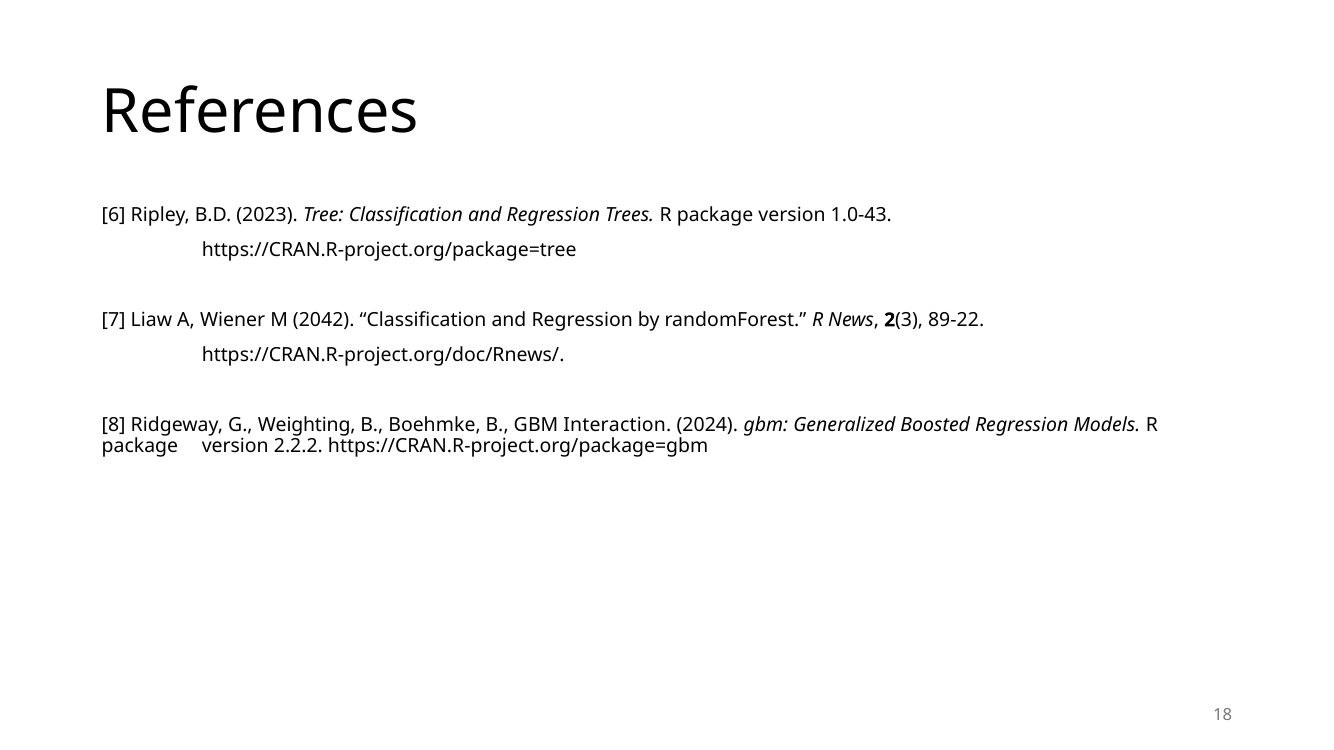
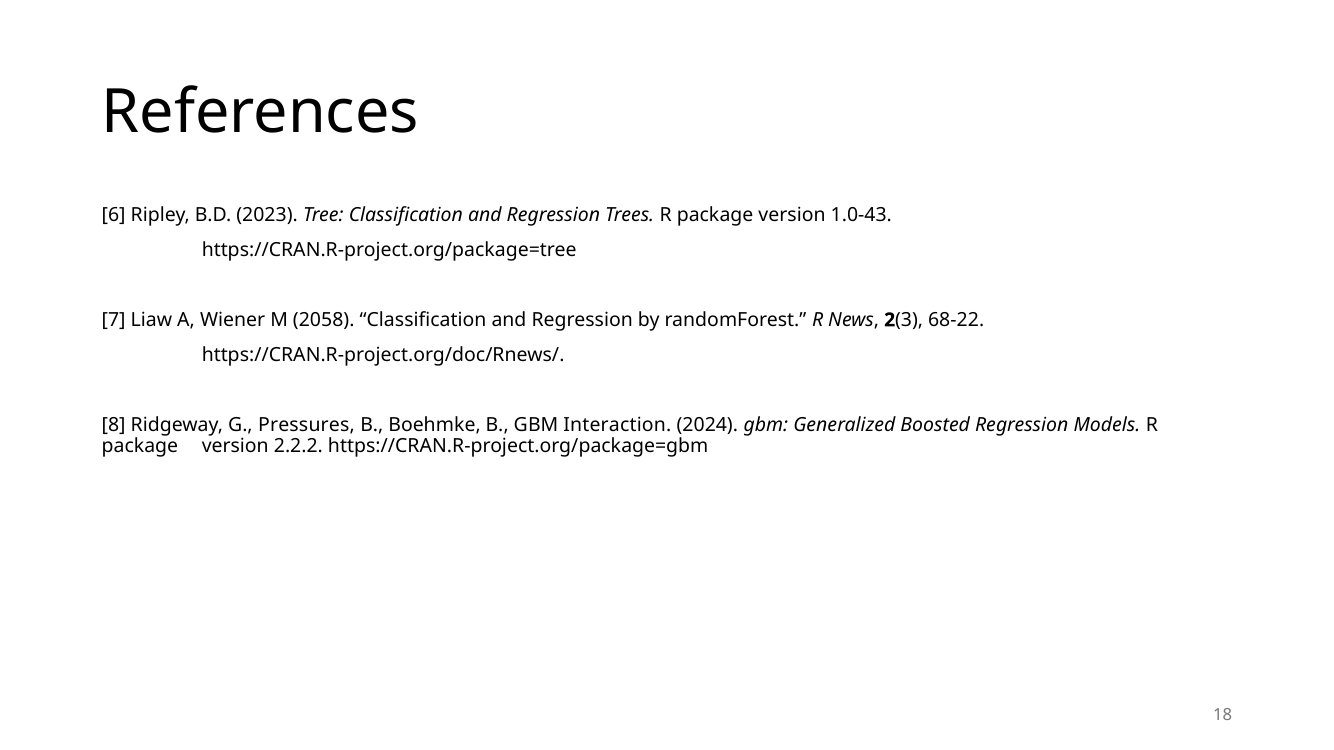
2042: 2042 -> 2058 (324, 320)
89-22: 89-22 -> 68-22 (956, 320)
Weighting: Weighting -> Pressures (306, 425)
